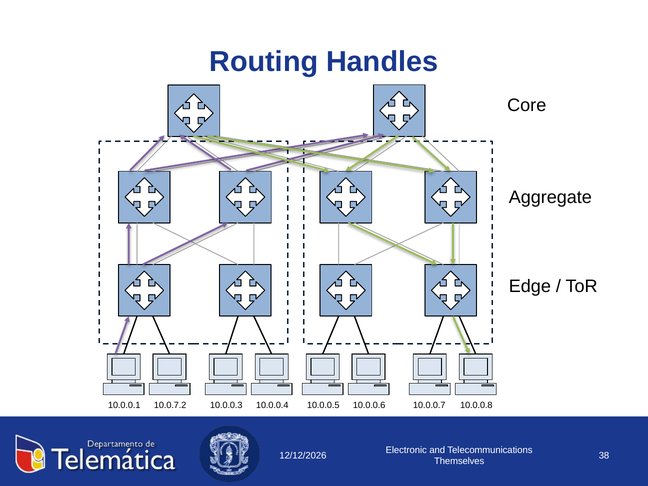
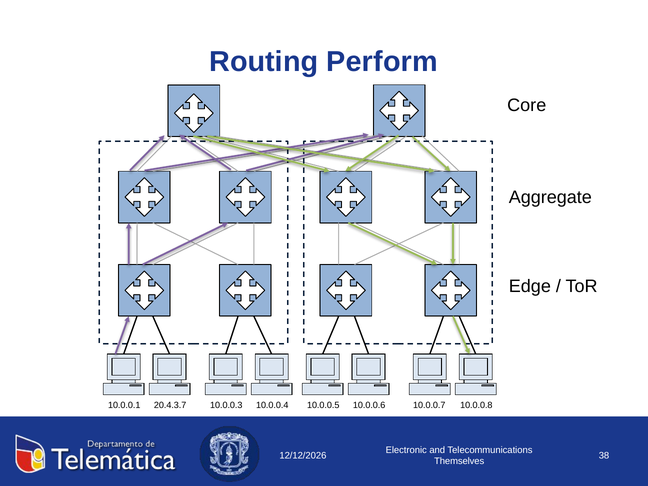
Handles: Handles -> Perform (382, 62)
10.0.7.2: 10.0.7.2 -> 20.4.3.7 (170, 405)
